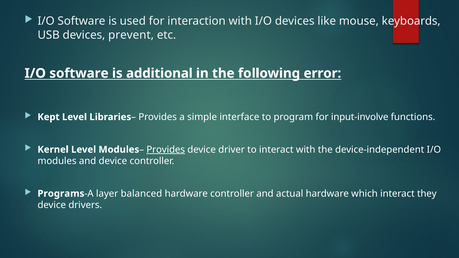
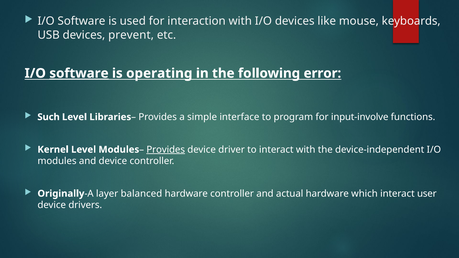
software underline: none -> present (79, 73)
additional: additional -> operating (159, 73)
Kept: Kept -> Such (49, 117)
Programs: Programs -> Originally (61, 194)
they: they -> user (427, 194)
